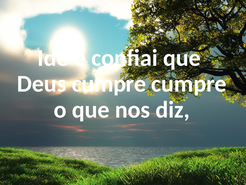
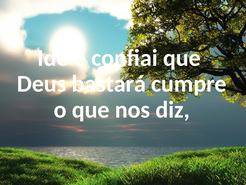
Deus cumpre: cumpre -> bastará (109, 84)
